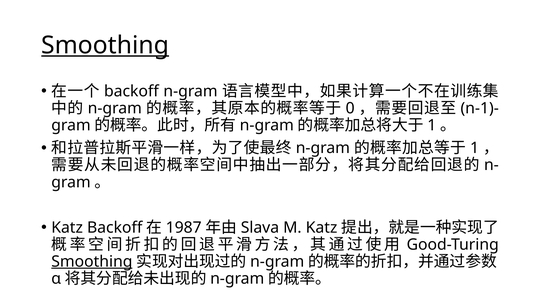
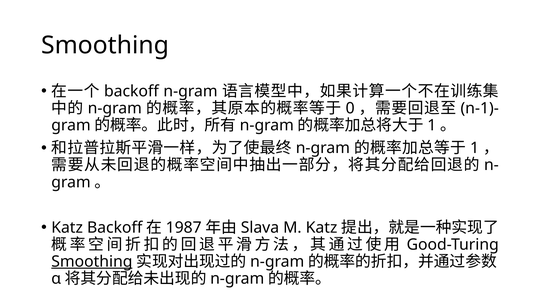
Smoothing underline: present -> none (105, 45)
